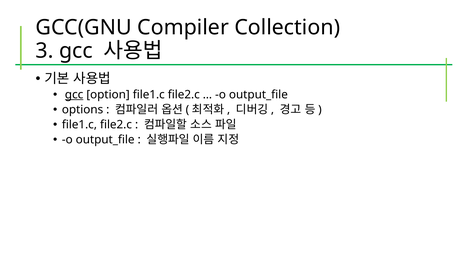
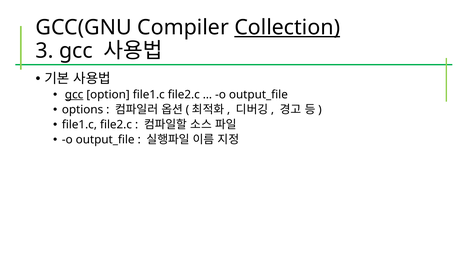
Collection underline: none -> present (287, 28)
